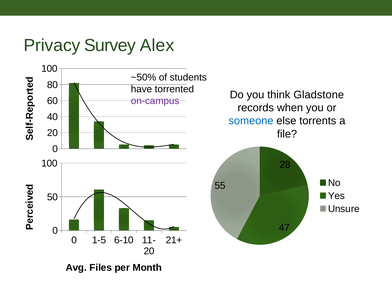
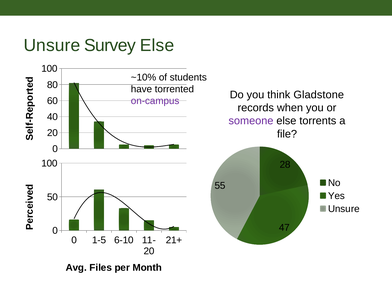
Privacy: Privacy -> Unsure (52, 45)
Survey Alex: Alex -> Else (157, 45)
~50%: ~50% -> ~10% (144, 77)
someone colour: blue -> purple (251, 121)
